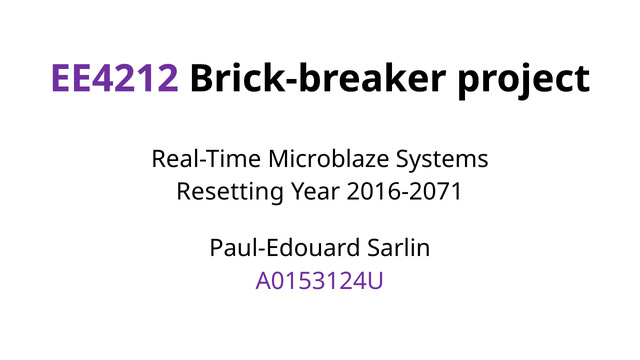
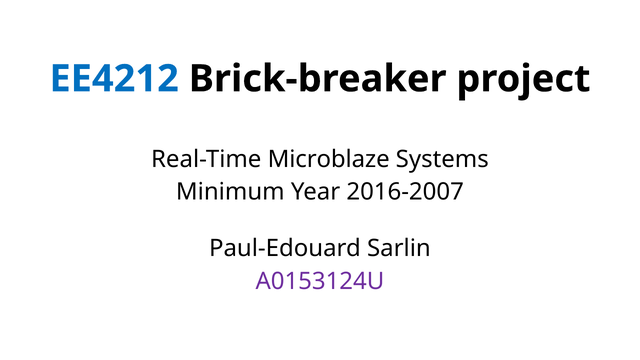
EE4212 colour: purple -> blue (114, 79)
Resetting: Resetting -> Minimum (230, 192)
2016-2071: 2016-2071 -> 2016-2007 (405, 192)
